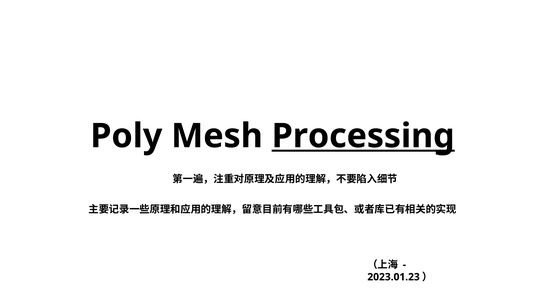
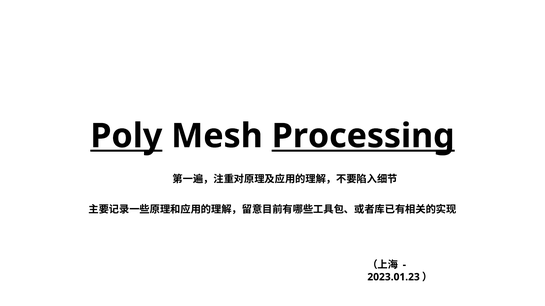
Poly underline: none -> present (126, 136)
